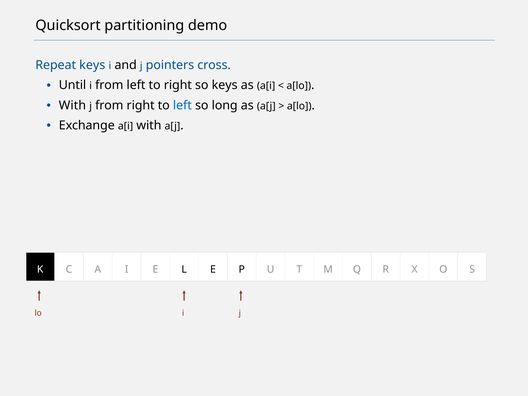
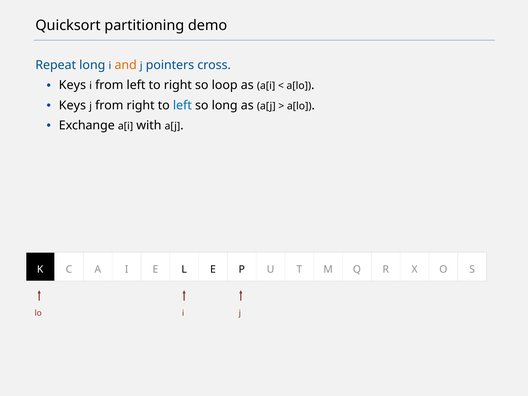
Repeat keys: keys -> long (92, 65)
and colour: black -> orange (126, 65)
Until: Until -> Keys (72, 85)
so keys: keys -> loop (225, 85)
With: With -> Keys (72, 105)
